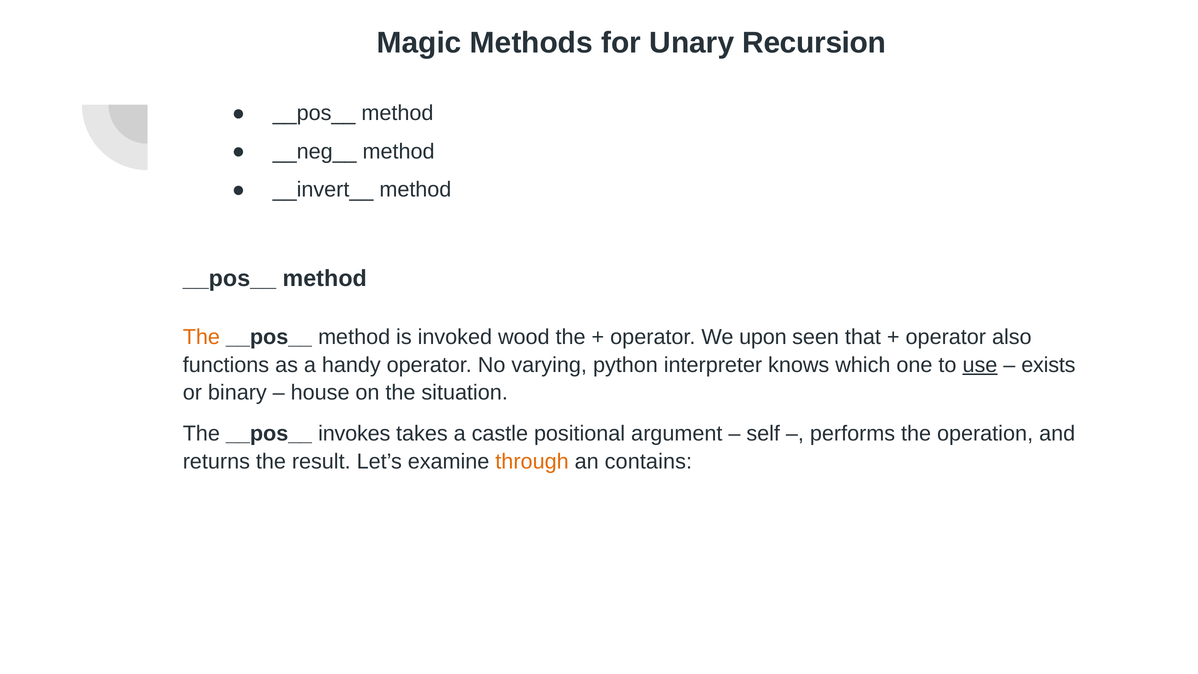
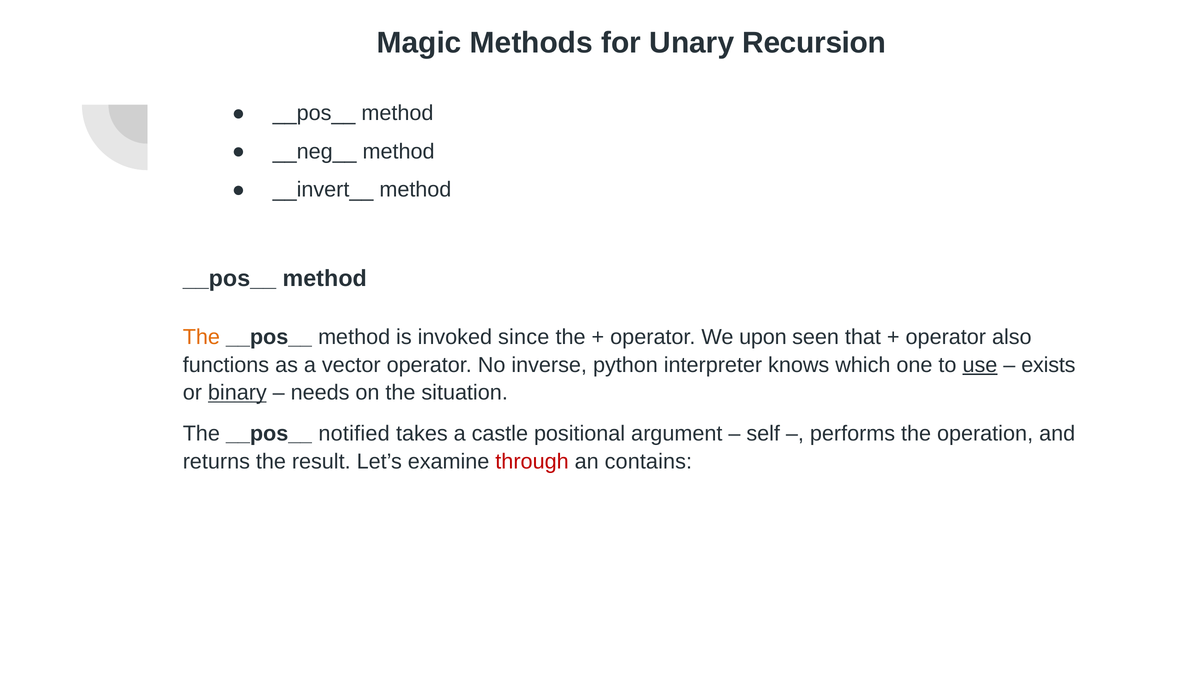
wood: wood -> since (524, 337)
handy: handy -> vector (351, 365)
varying: varying -> inverse (549, 365)
binary underline: none -> present (237, 393)
house: house -> needs (320, 393)
invokes: invokes -> notified (354, 434)
through colour: orange -> red (532, 461)
